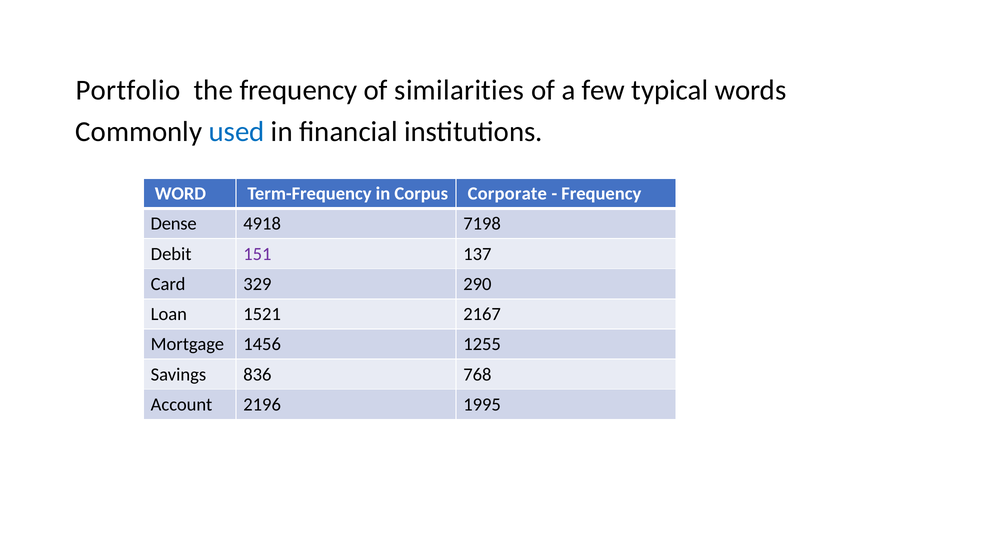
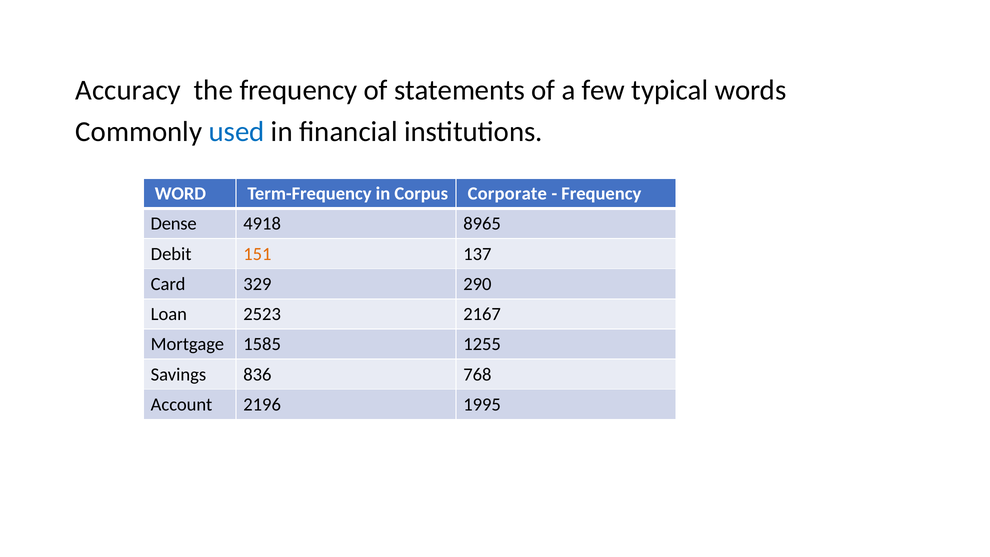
Portfolio: Portfolio -> Accuracy (128, 90)
similarities: similarities -> statements (460, 90)
7198: 7198 -> 8965 (482, 224)
151 colour: purple -> orange (257, 254)
1521: 1521 -> 2523 (262, 314)
1456: 1456 -> 1585 (262, 344)
